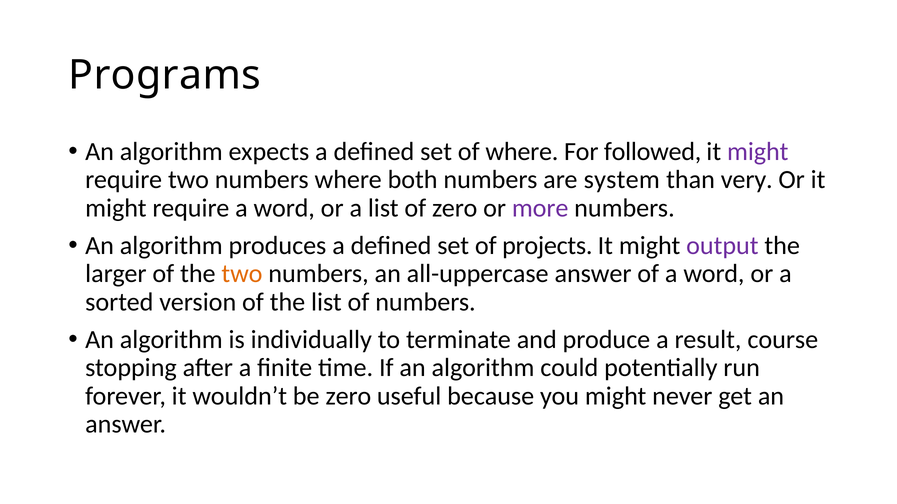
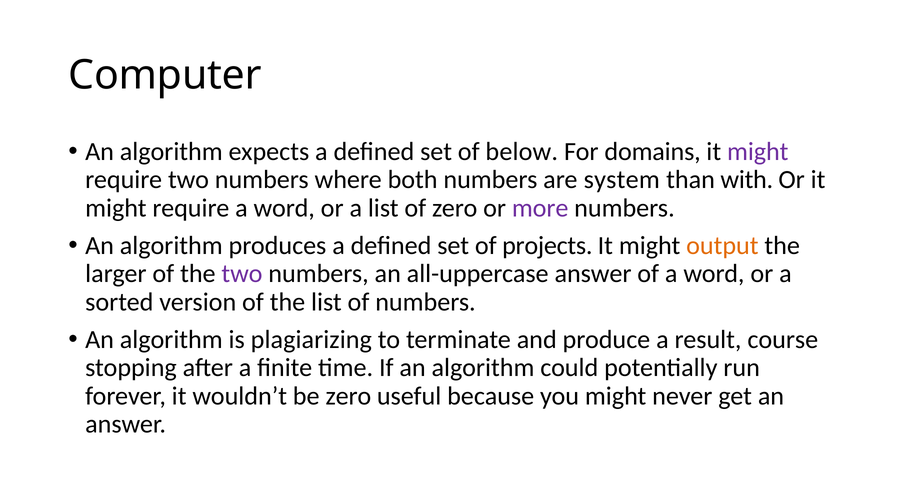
Programs: Programs -> Computer (165, 75)
of where: where -> below (522, 152)
followed: followed -> domains (653, 152)
very: very -> with (747, 180)
output colour: purple -> orange (722, 246)
two colour: orange -> purple (242, 274)
individually: individually -> plagiarizing (311, 340)
